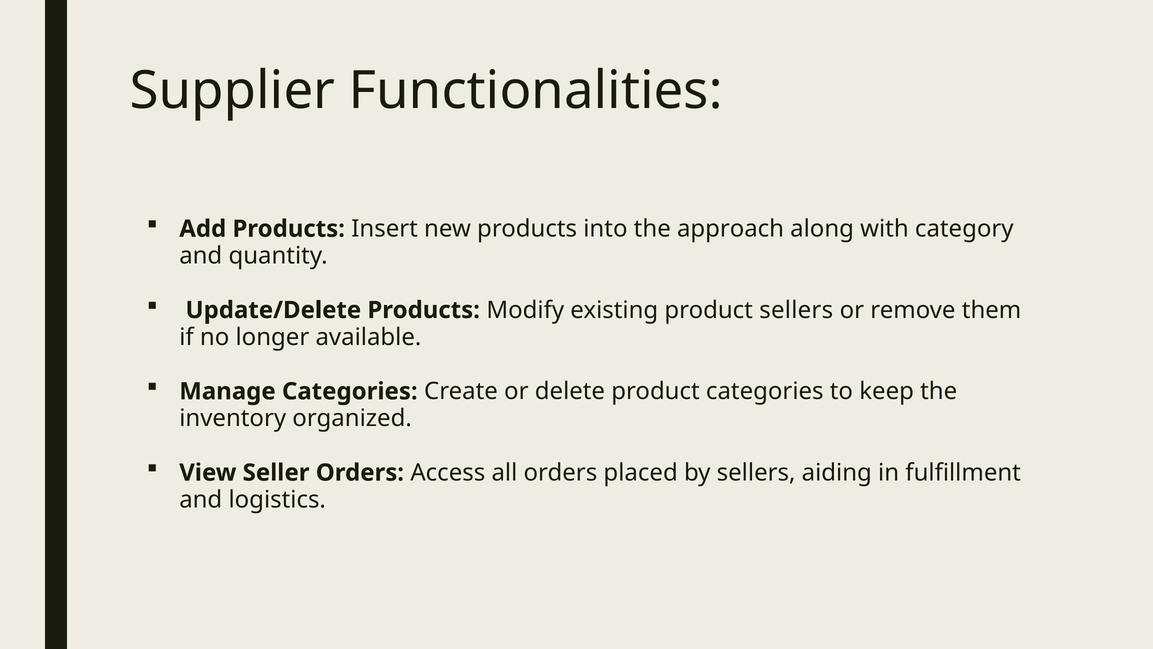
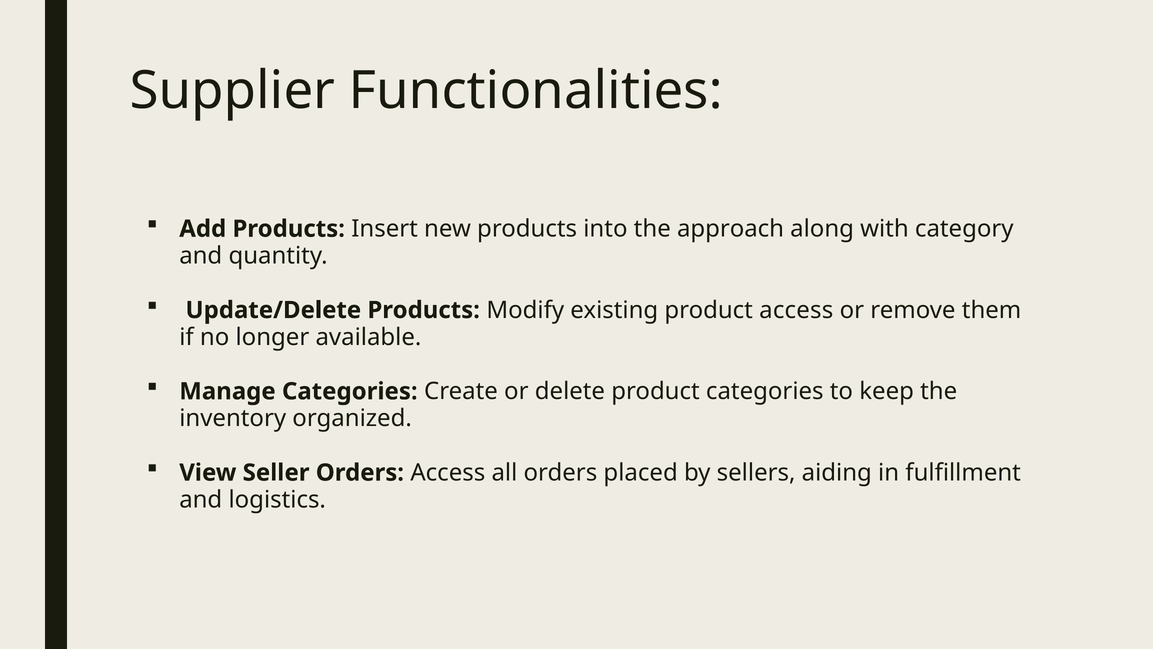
product sellers: sellers -> access (796, 310)
